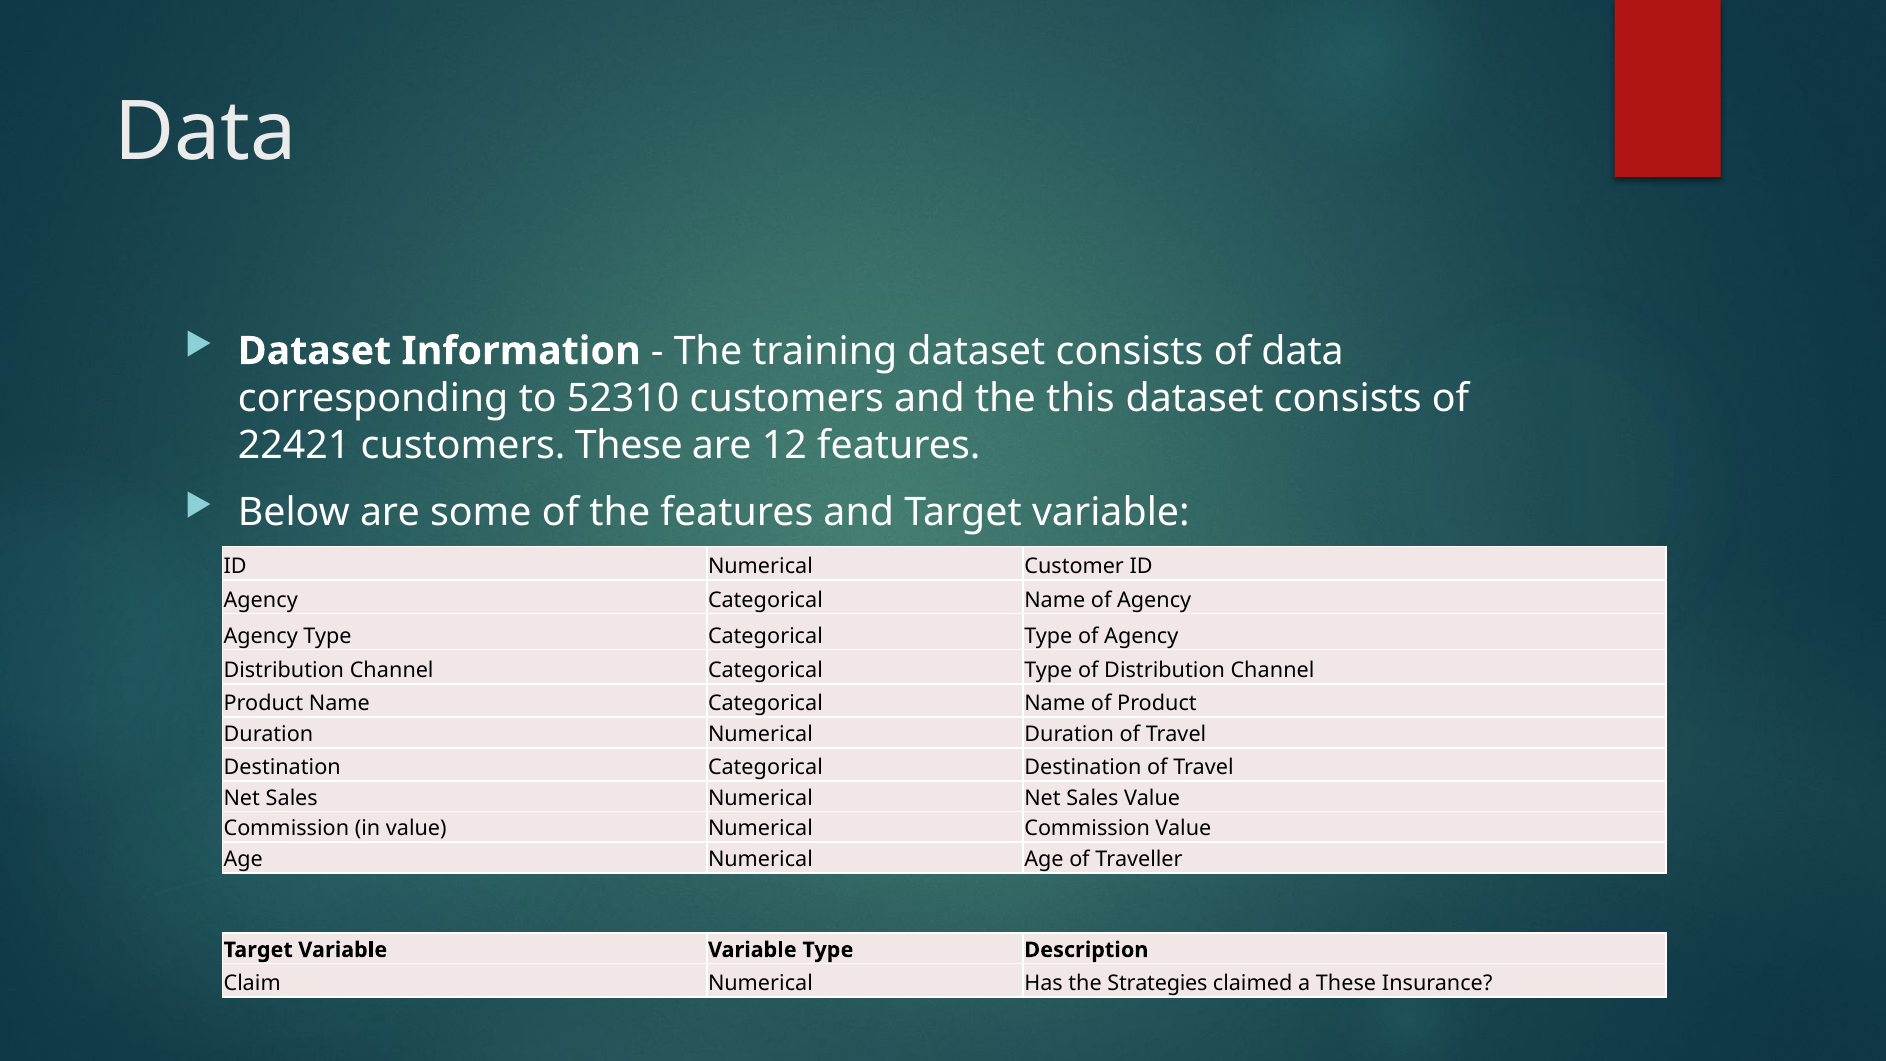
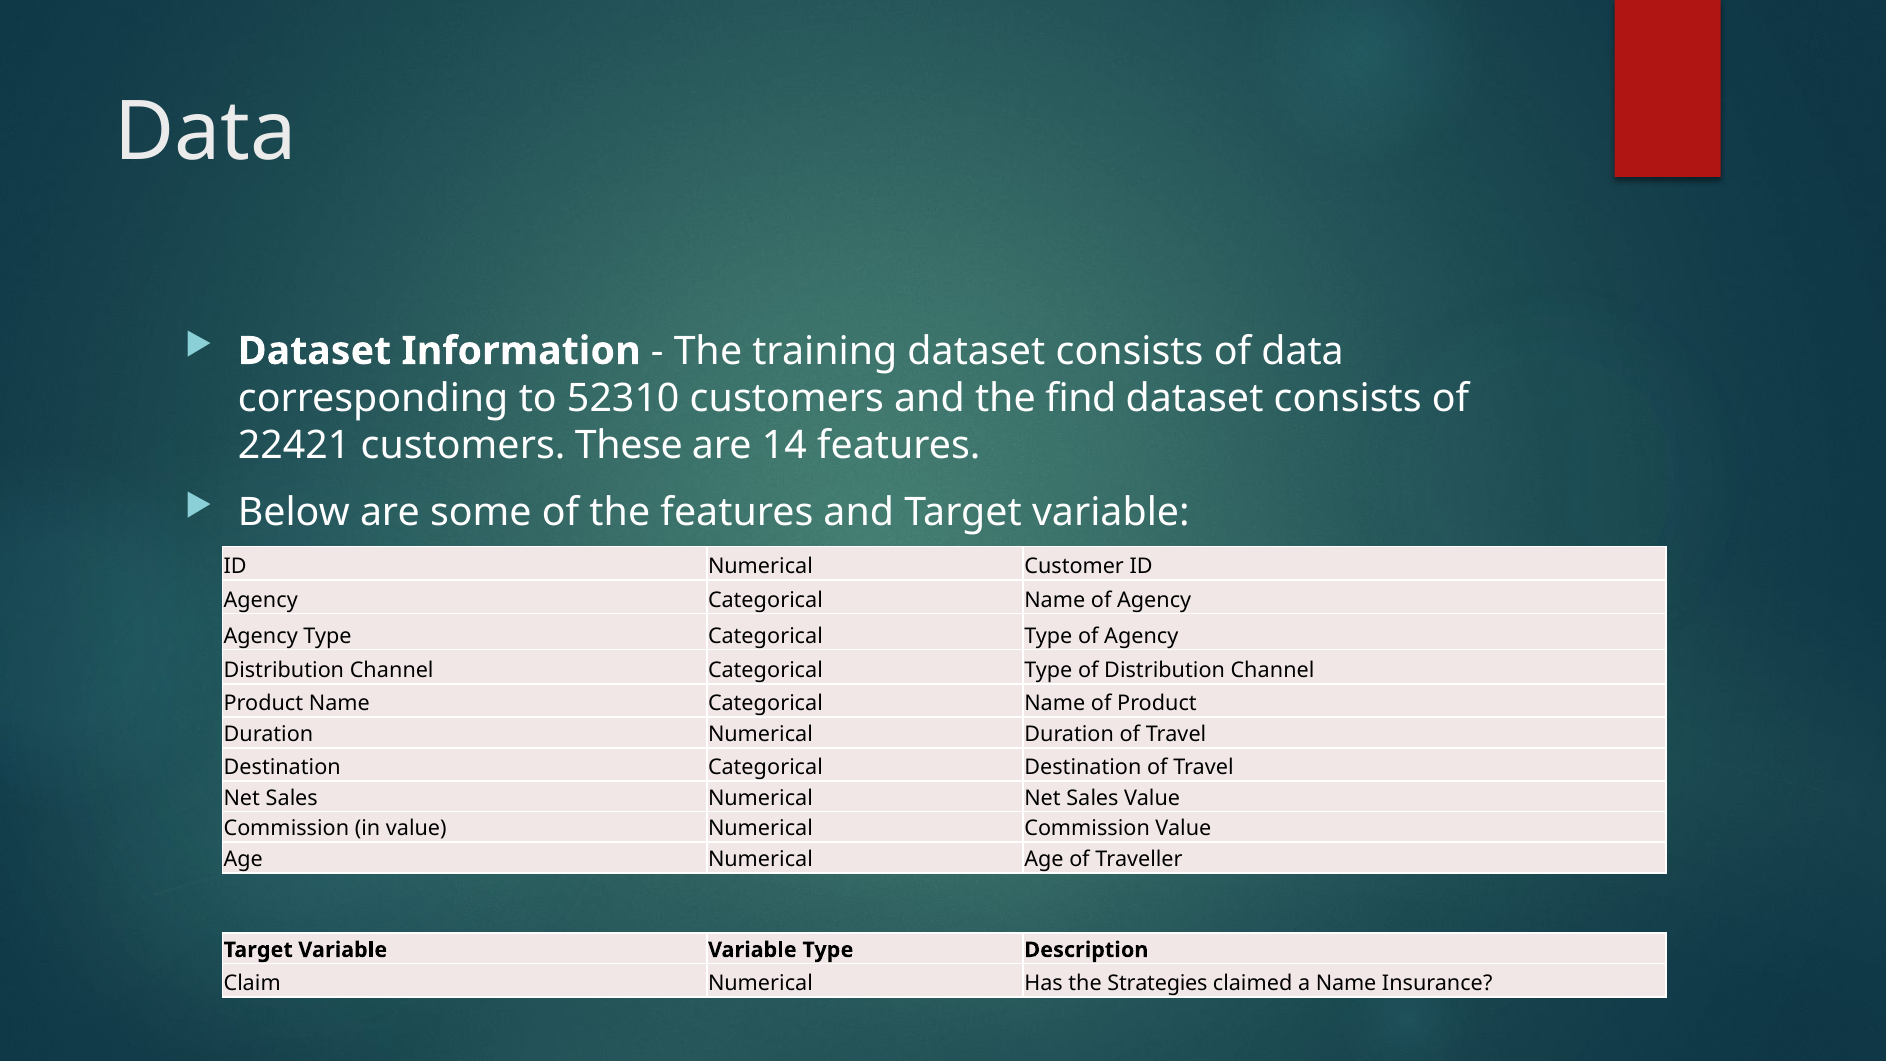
this: this -> find (1081, 398)
12: 12 -> 14 (784, 445)
a These: These -> Name (1346, 983)
